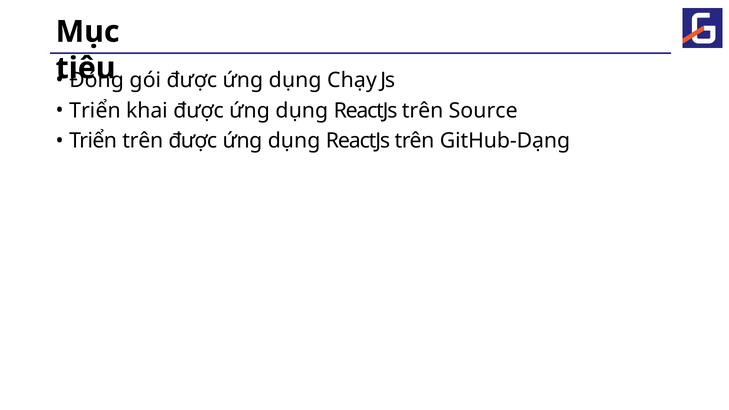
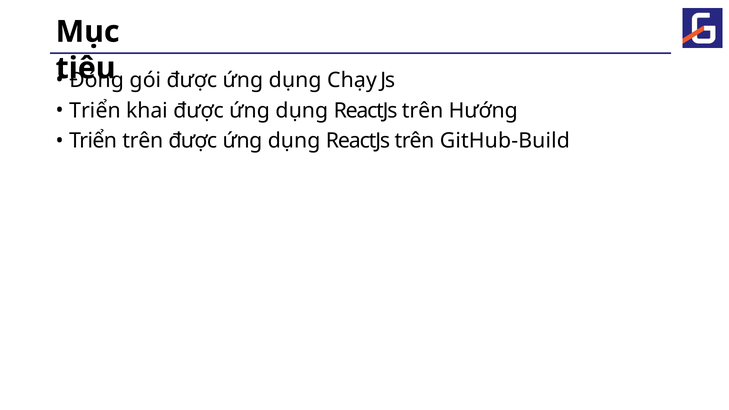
Source: Source -> Hướng (483, 111)
GitHub-Dạng: GitHub-Dạng -> GitHub-Build (505, 141)
